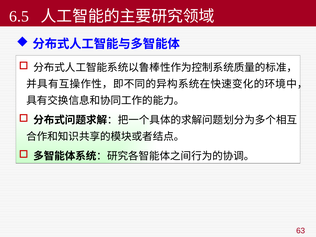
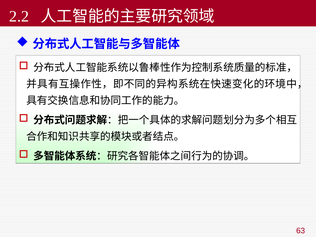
6.5: 6.5 -> 2.2 (19, 16)
